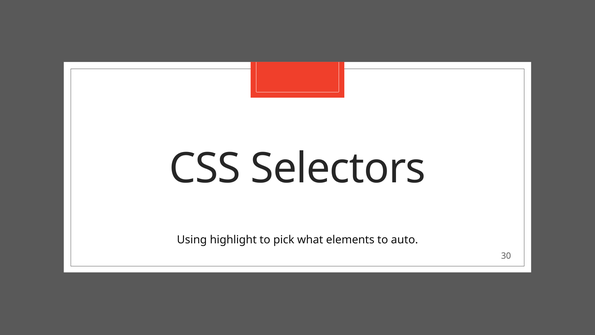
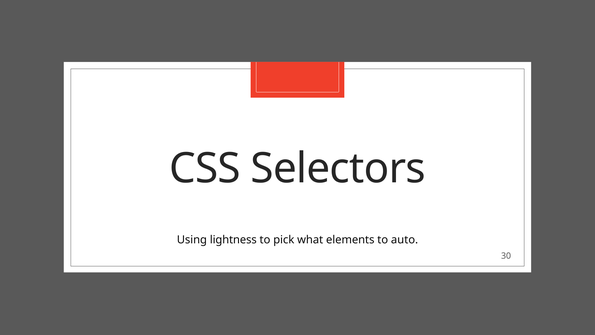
highlight: highlight -> lightness (233, 240)
